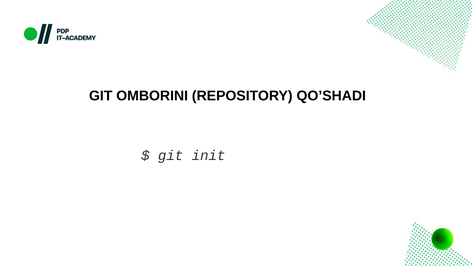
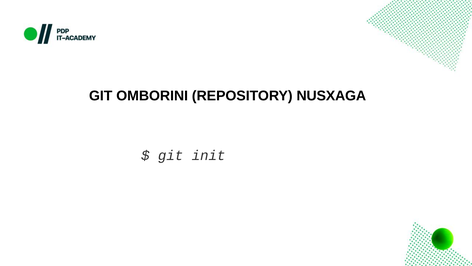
QOʼSHADI: QOʼSHADI -> NUSXAGA (331, 96)
